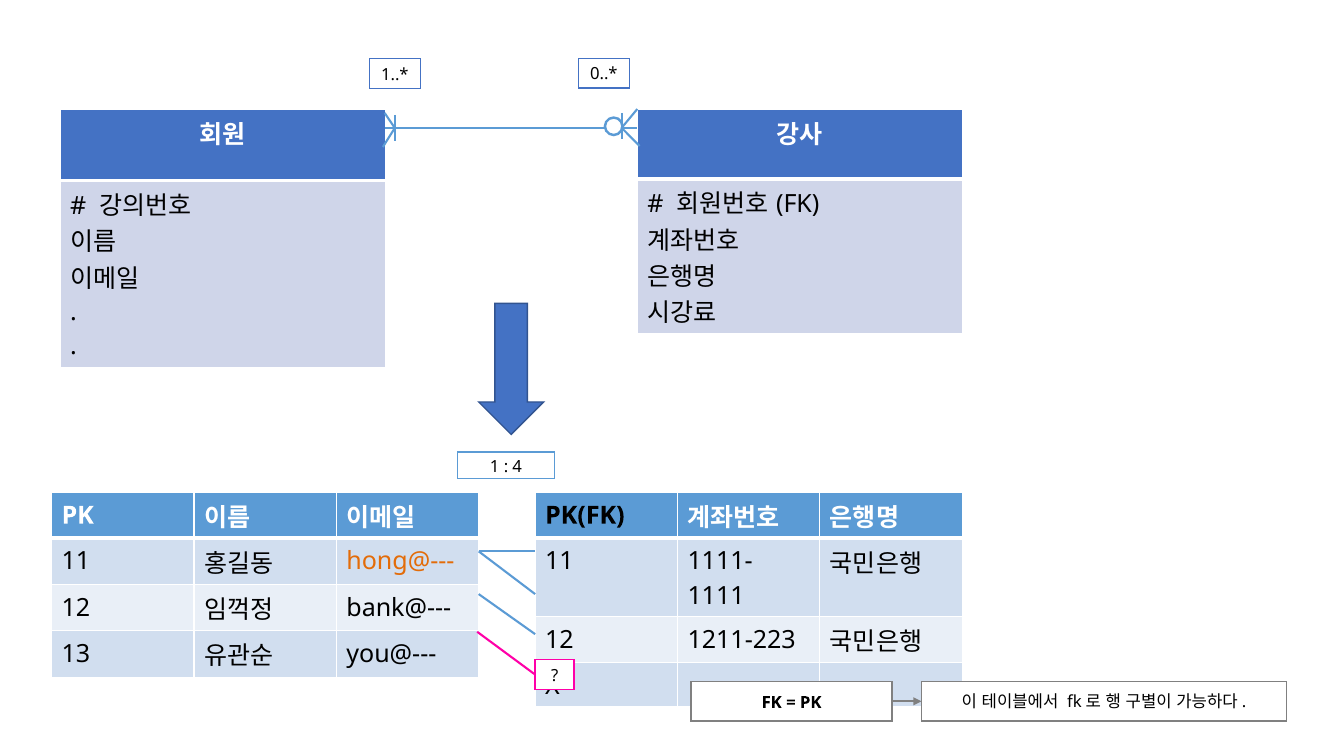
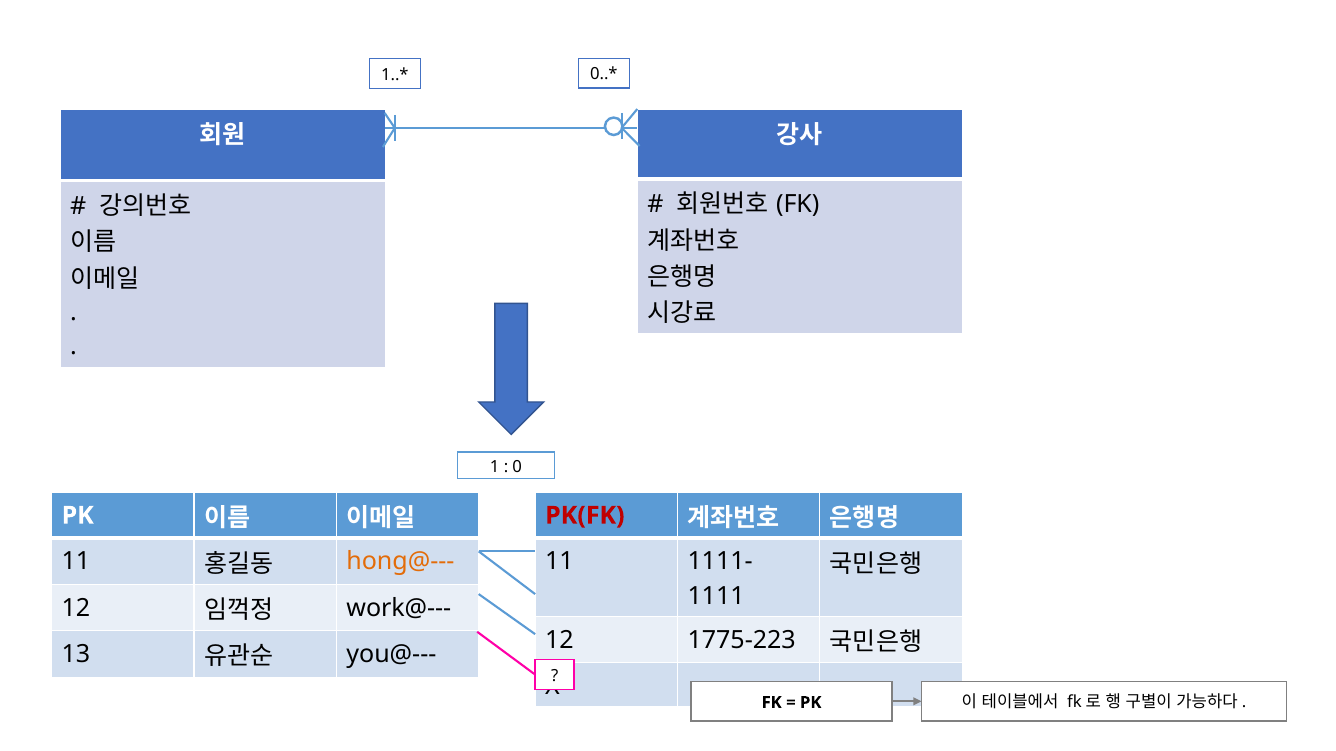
4: 4 -> 0 (517, 467)
PK(FK colour: black -> red (585, 516)
bank@---: bank@--- -> work@--- (399, 608)
1211-223: 1211-223 -> 1775-223 (742, 640)
